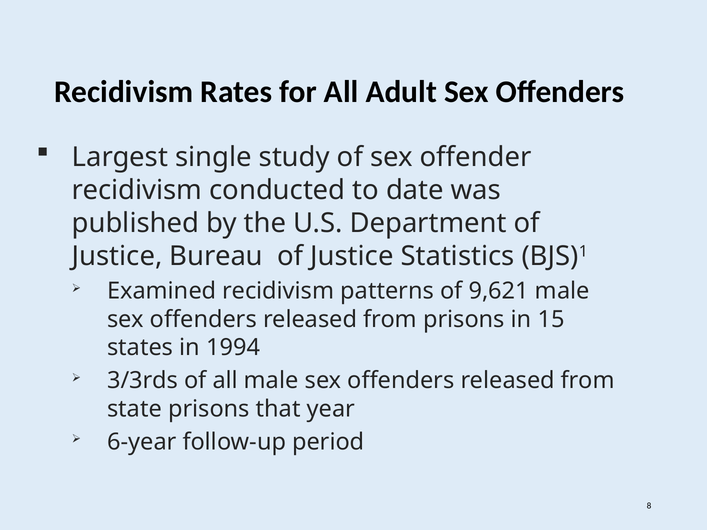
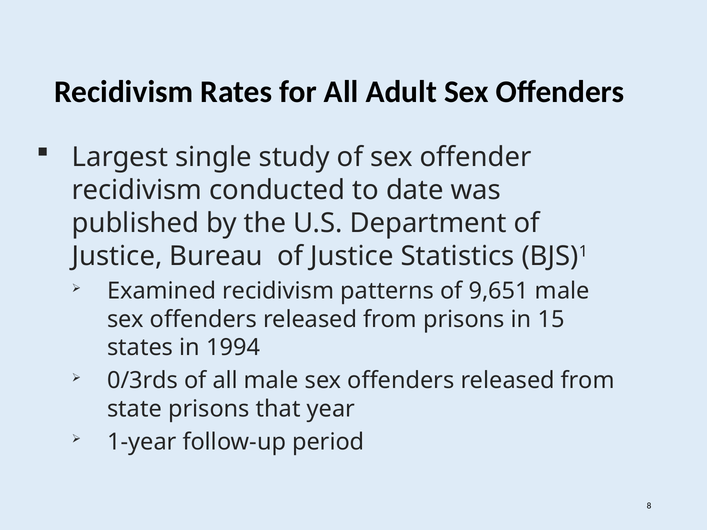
9,621: 9,621 -> 9,651 (499, 291)
3/3rds: 3/3rds -> 0/3rds (143, 381)
6-year: 6-year -> 1-year (142, 442)
